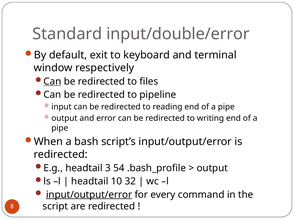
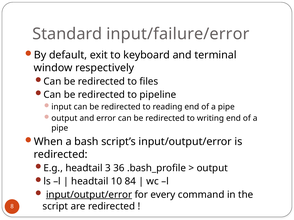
input/double/error: input/double/error -> input/failure/error (178, 34)
Can underline: present -> none (52, 82)
54: 54 -> 36 (119, 168)
32: 32 -> 84 (130, 182)
